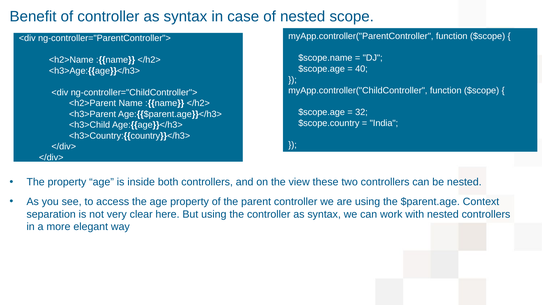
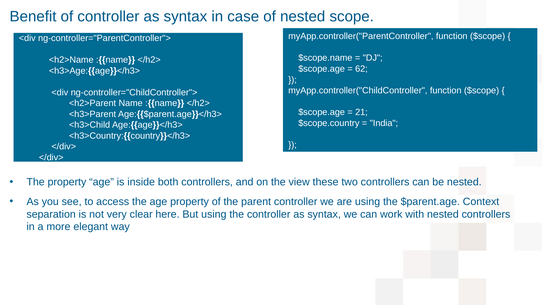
40: 40 -> 62 (361, 69)
32: 32 -> 21 (361, 112)
